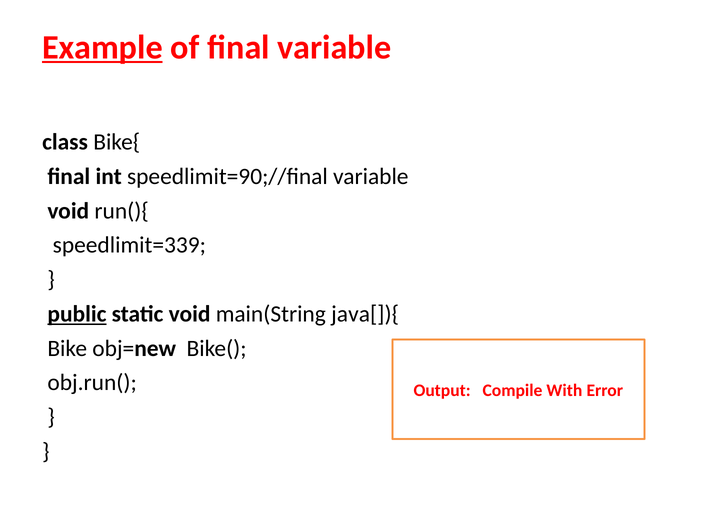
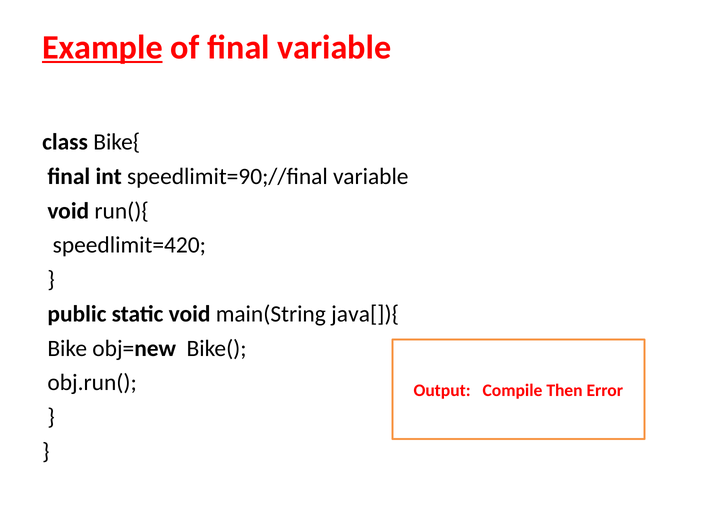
speedlimit=339: speedlimit=339 -> speedlimit=420 (129, 245)
public underline: present -> none (77, 314)
With: With -> Then (564, 391)
